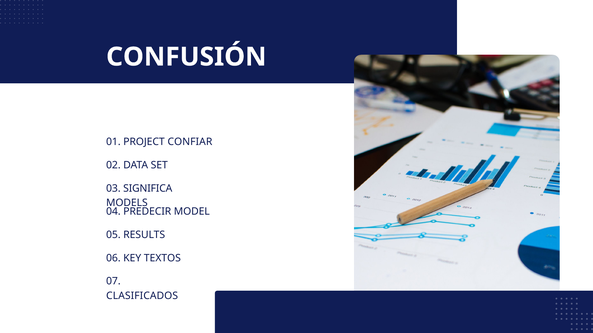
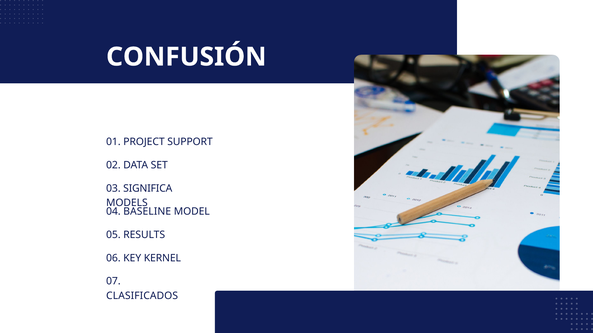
CONFIAR: CONFIAR -> SUPPORT (190, 142)
PREDECIR: PREDECIR -> BASELINE (147, 212)
TEXTOS: TEXTOS -> KERNEL (162, 258)
